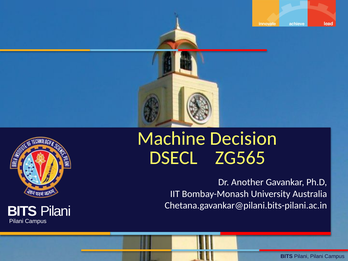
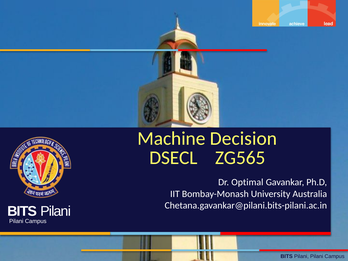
Another: Another -> Optimal (247, 182)
